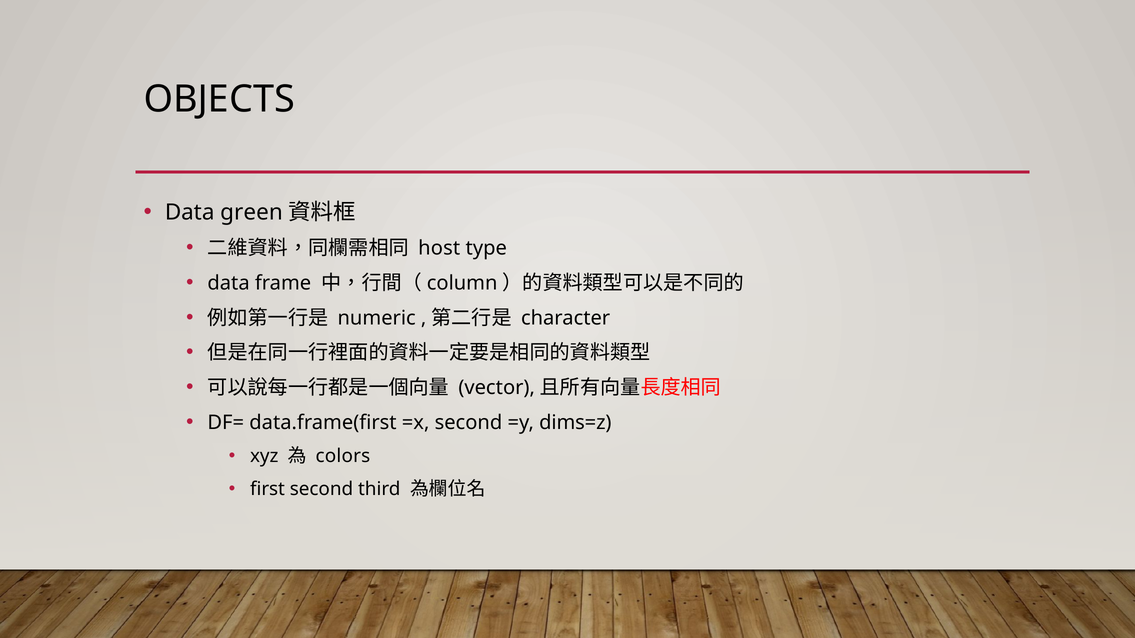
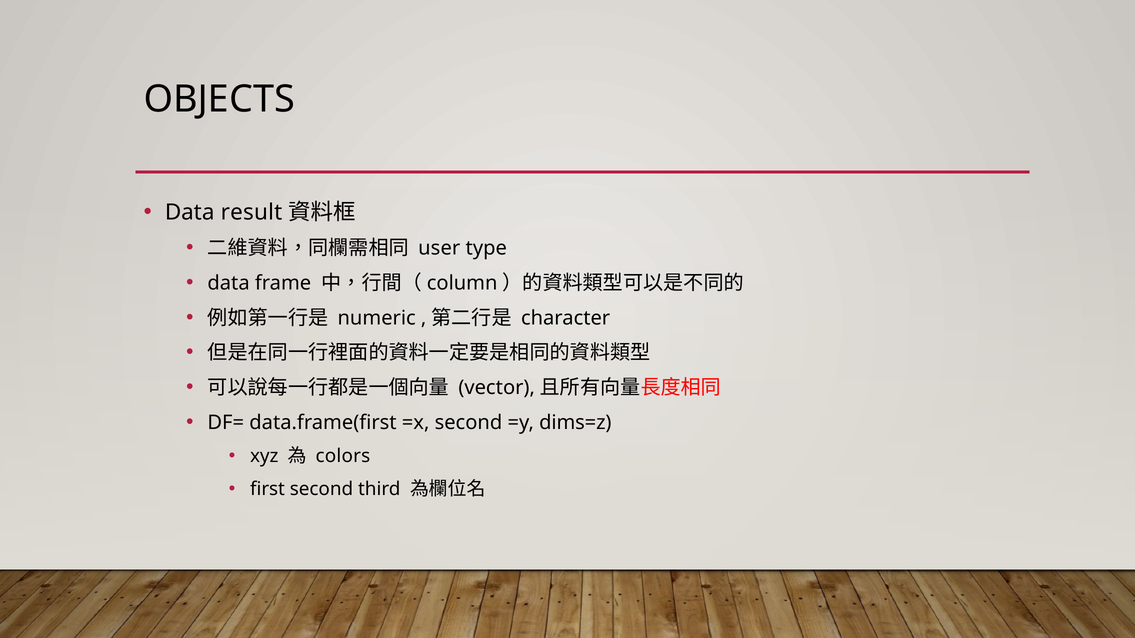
green: green -> result (251, 212)
host: host -> user (439, 248)
